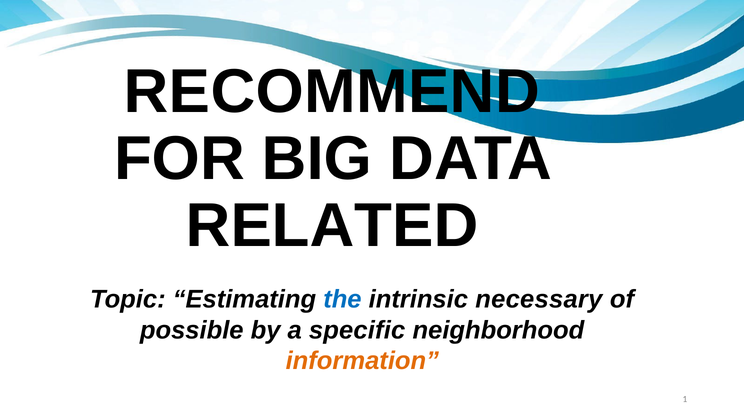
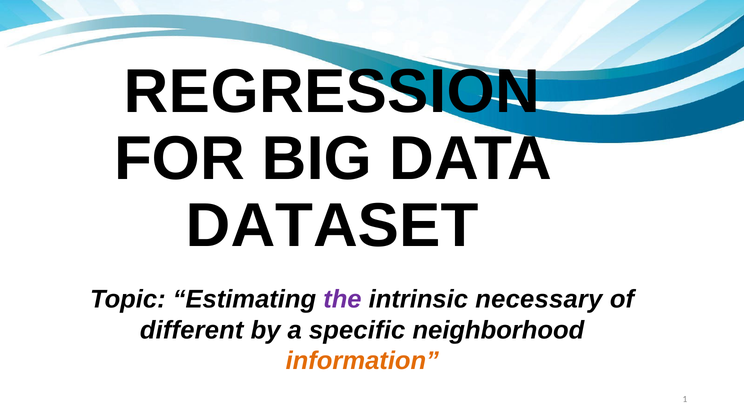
RECOMMEND: RECOMMEND -> REGRESSION (332, 92)
RELATED: RELATED -> DATASET (332, 226)
the colour: blue -> purple (342, 300)
possible: possible -> different (192, 331)
